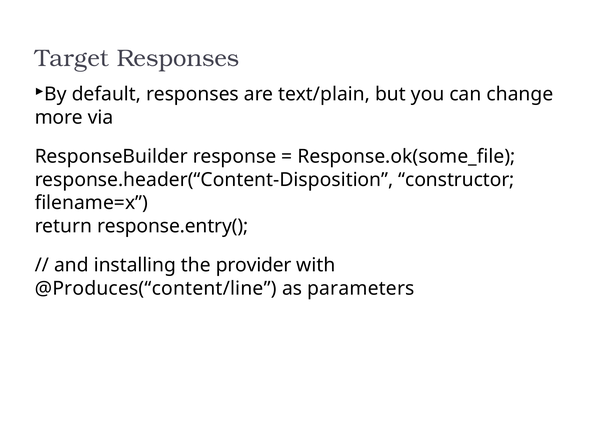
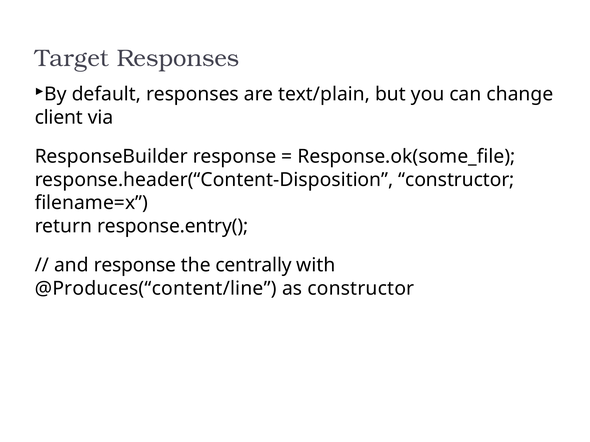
more: more -> client (59, 117)
and installing: installing -> response (135, 265)
provider: provider -> centrally (254, 265)
as parameters: parameters -> constructor (361, 289)
